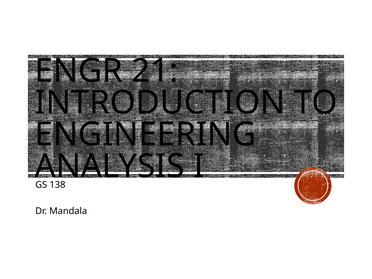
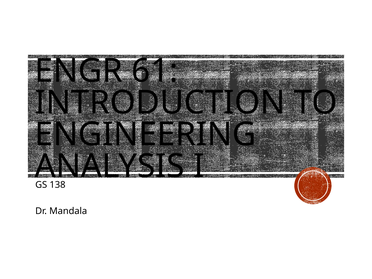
21: 21 -> 61 (155, 71)
